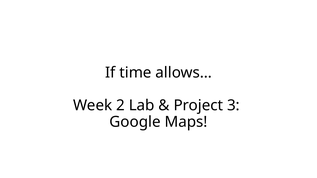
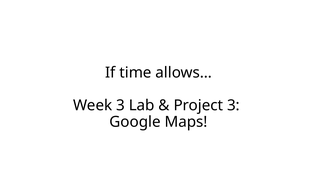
Week 2: 2 -> 3 (120, 106)
